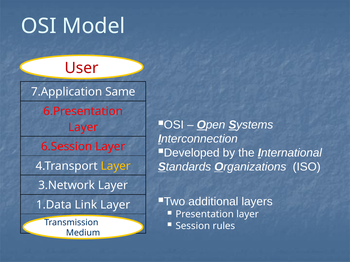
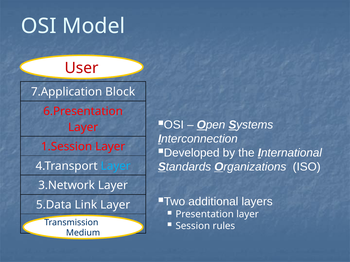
Same: Same -> Block (120, 92)
6.Session: 6.Session -> 1.Session (67, 147)
Layer colour: yellow -> light blue (116, 166)
1.Data: 1.Data -> 5.Data (54, 205)
